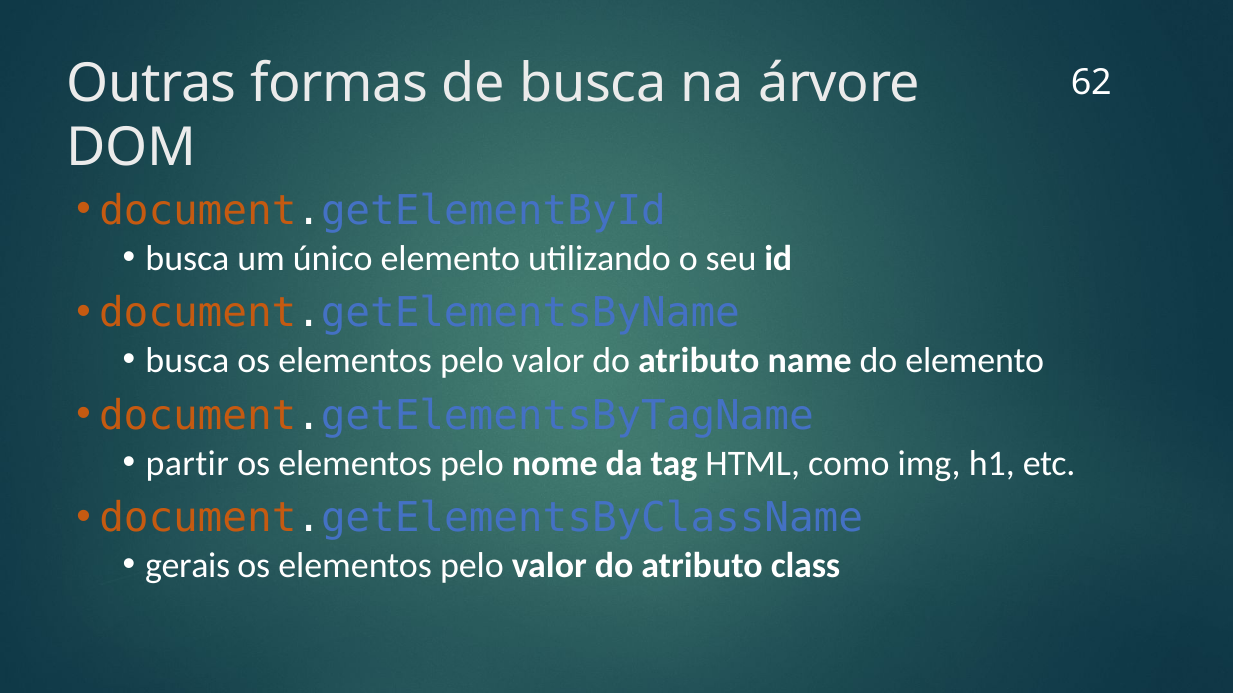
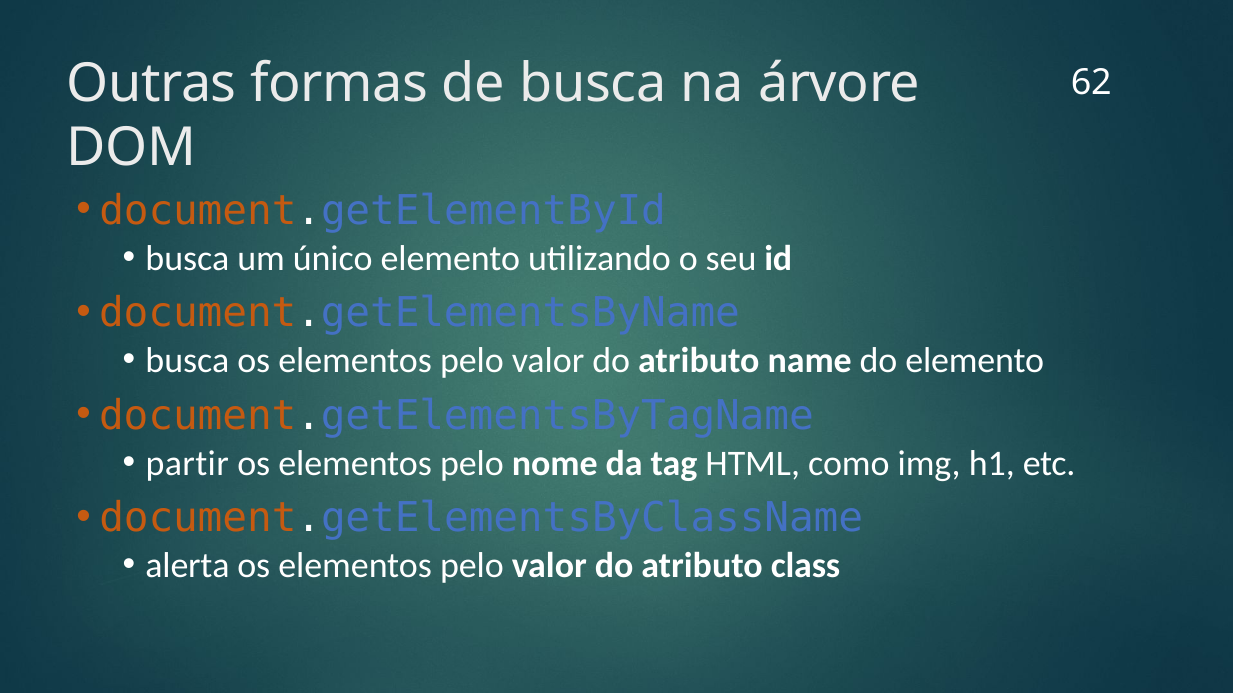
gerais: gerais -> alerta (187, 566)
